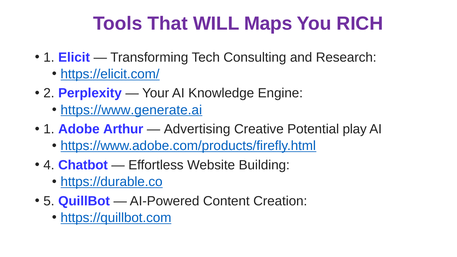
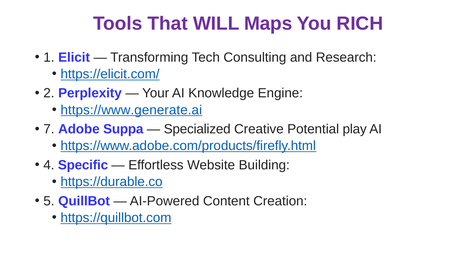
1: 1 -> 7 (49, 129)
Arthur: Arthur -> Suppa (123, 129)
Advertising: Advertising -> Specialized (197, 129)
Chatbot: Chatbot -> Specific (83, 165)
